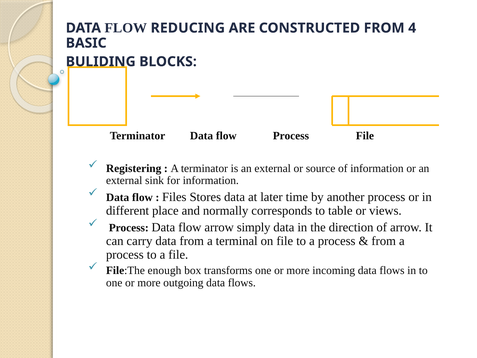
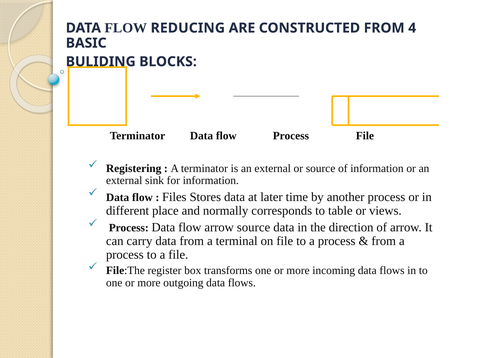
arrow simply: simply -> source (254, 227)
enough: enough -> register (165, 270)
